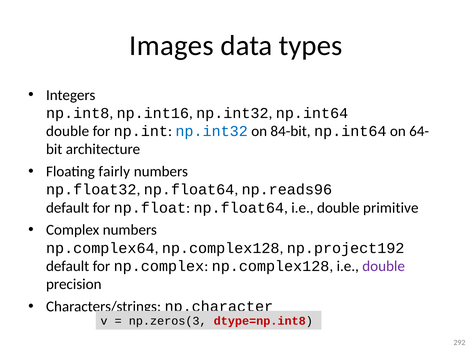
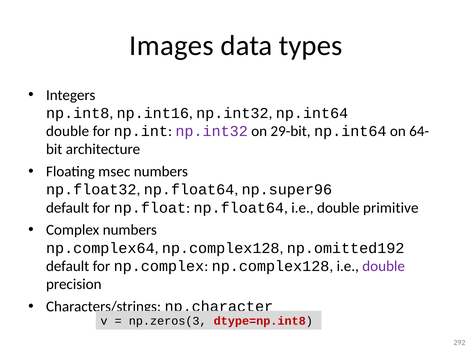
np.int32 colour: blue -> purple (212, 131)
84-bit: 84-bit -> 29-bit (291, 131)
fairly: fairly -> msec (114, 172)
np.reads96: np.reads96 -> np.super96 (287, 190)
np.project192: np.project192 -> np.omitted192 (346, 248)
